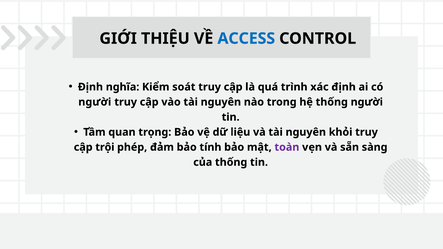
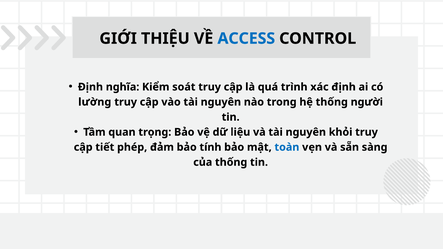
người: người -> lường (95, 102)
trội: trội -> tiết (105, 147)
toàn colour: purple -> blue (287, 147)
